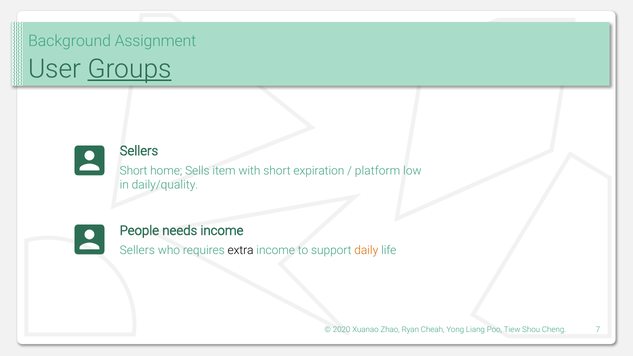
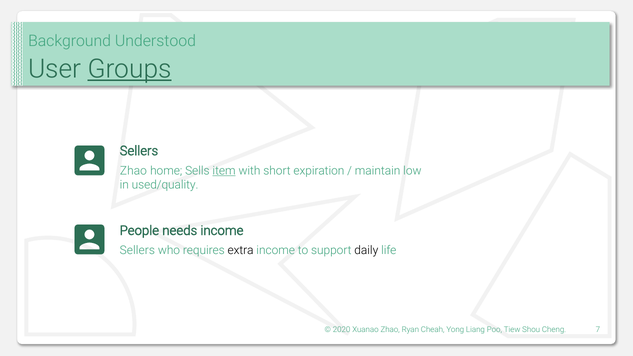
Assignment: Assignment -> Understood (155, 41)
Short: Short -> Zhao (133, 171)
item underline: none -> present (224, 171)
platform: platform -> maintain (378, 171)
daily/quality: daily/quality -> used/quality (165, 185)
daily colour: orange -> black (366, 250)
